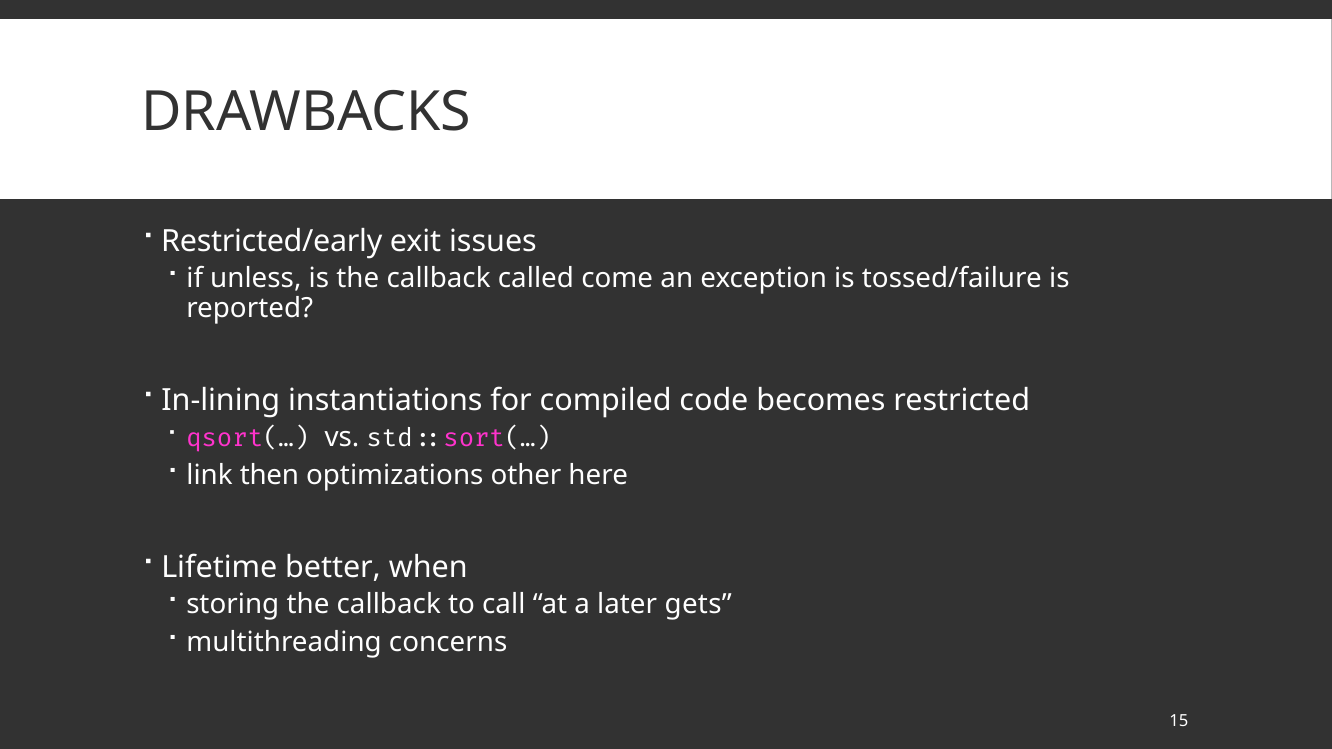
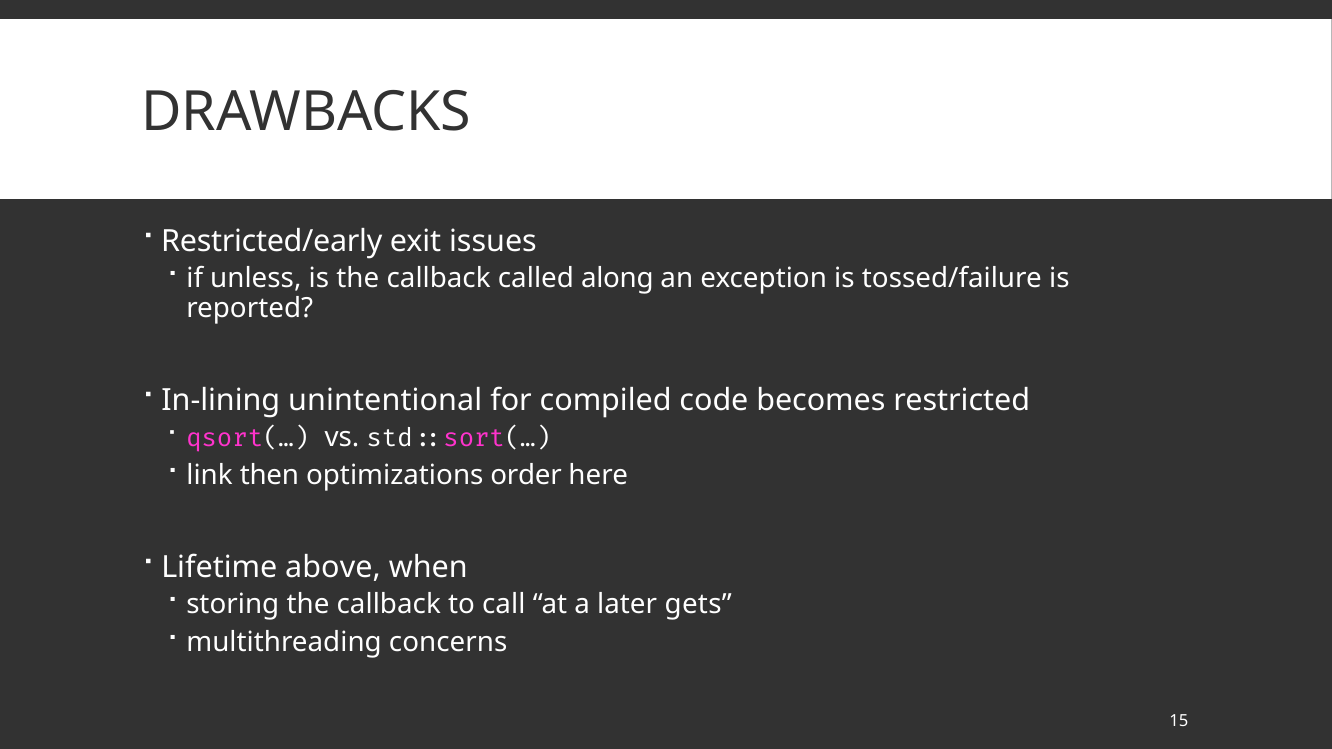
come: come -> along (617, 278)
instantiations: instantiations -> unintentional (385, 400)
other: other -> order (526, 476)
better: better -> above (333, 567)
